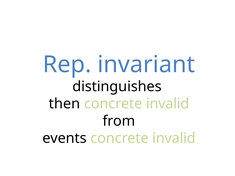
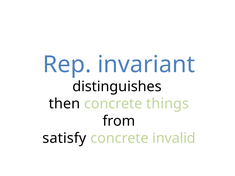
invalid: invalid -> things (168, 104)
events: events -> satisfy (64, 138)
